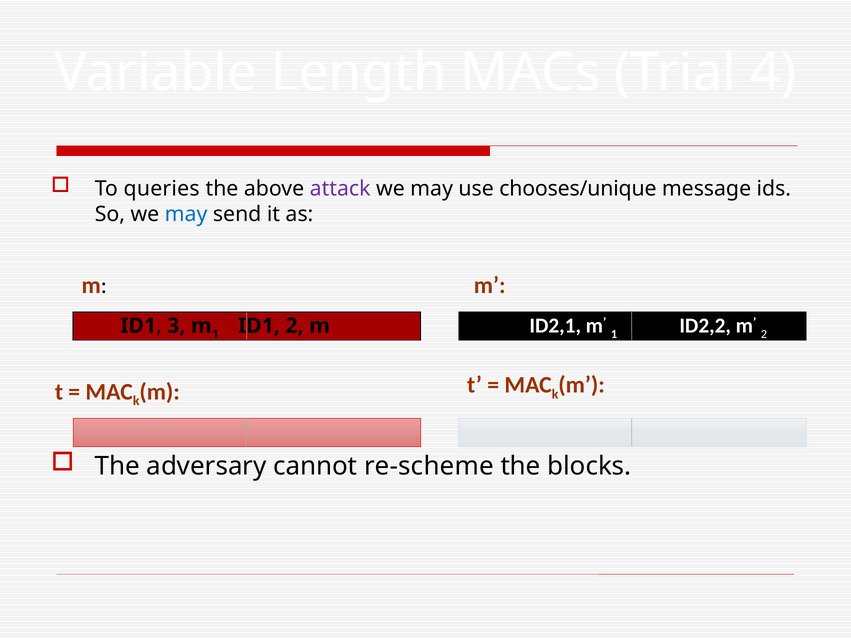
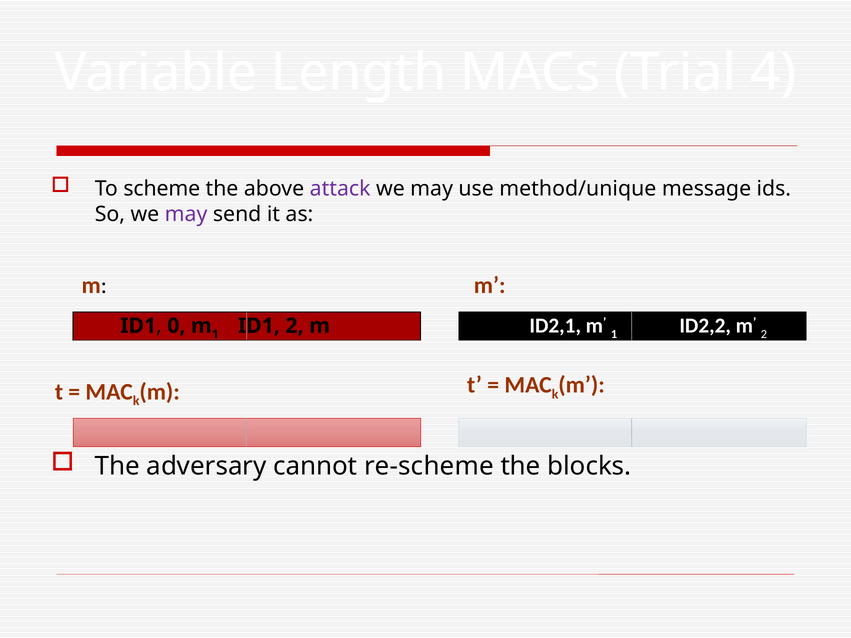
queries: queries -> scheme (162, 189)
chooses/unique: chooses/unique -> method/unique (578, 189)
may colour: blue -> purple (186, 214)
3: 3 -> 0 (176, 326)
